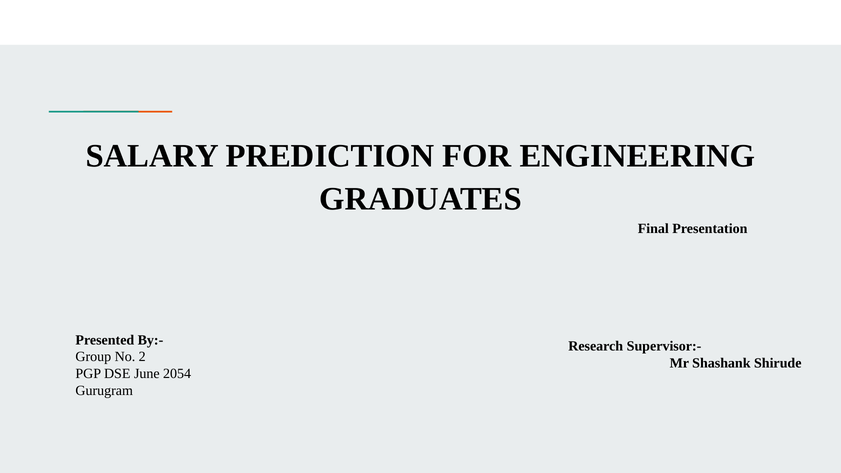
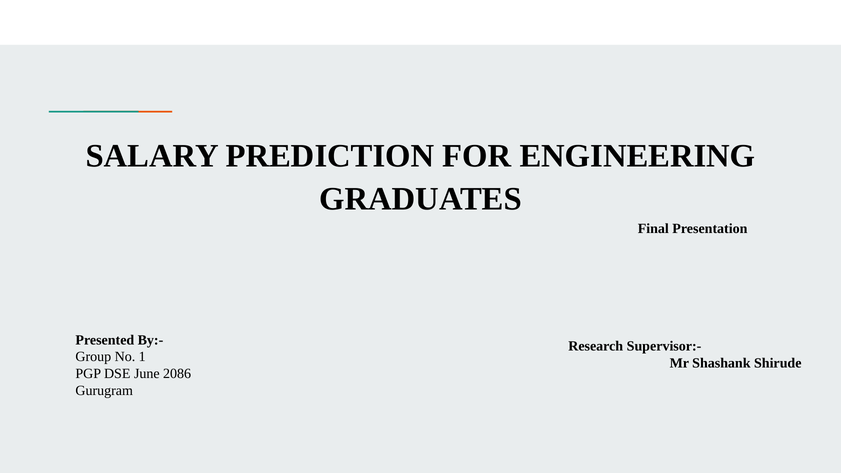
2: 2 -> 1 (142, 357)
2054: 2054 -> 2086 (177, 374)
